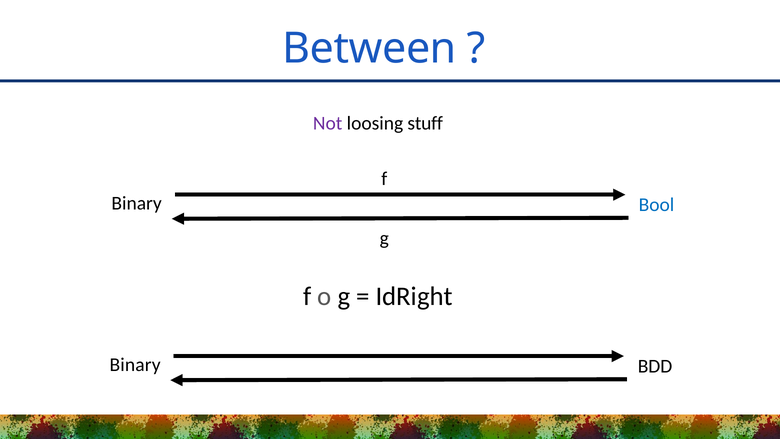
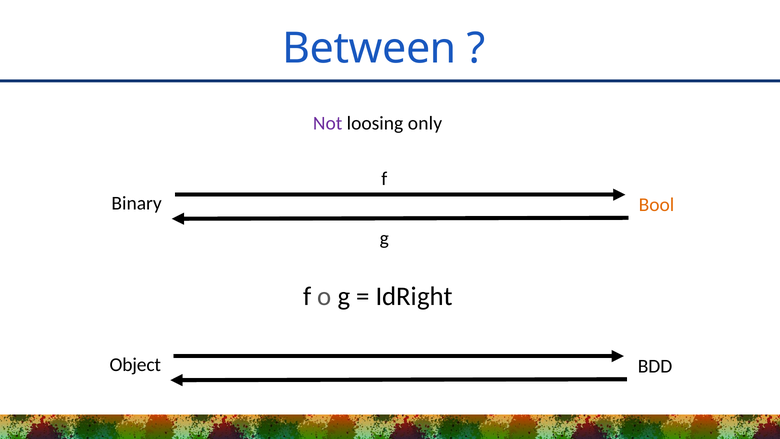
stuff: stuff -> only (425, 123)
Bool colour: blue -> orange (657, 205)
Binary: Binary -> Object (135, 365)
